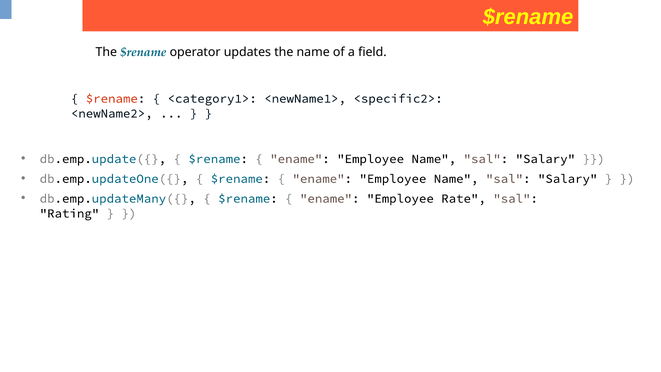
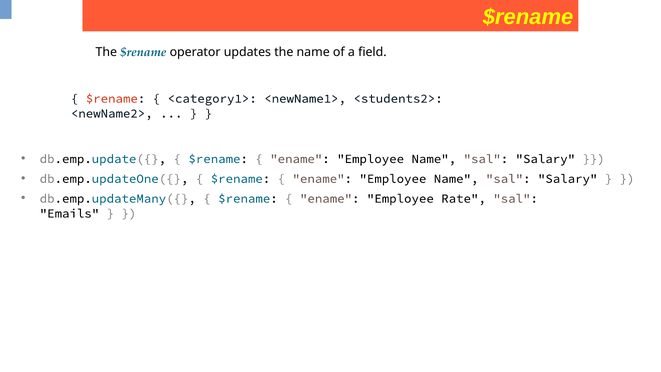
<specific2>: <specific2> -> <students2> (398, 99)
Rating: Rating -> Emails (69, 213)
